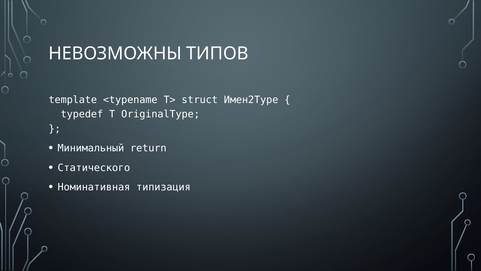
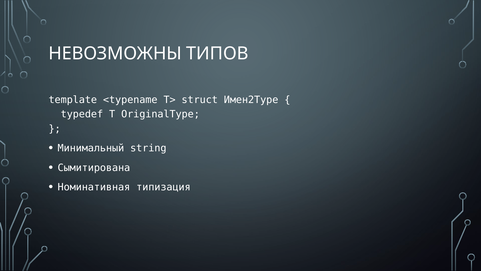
return: return -> string (148, 148)
Статического: Статического -> Сымитирована (94, 167)
